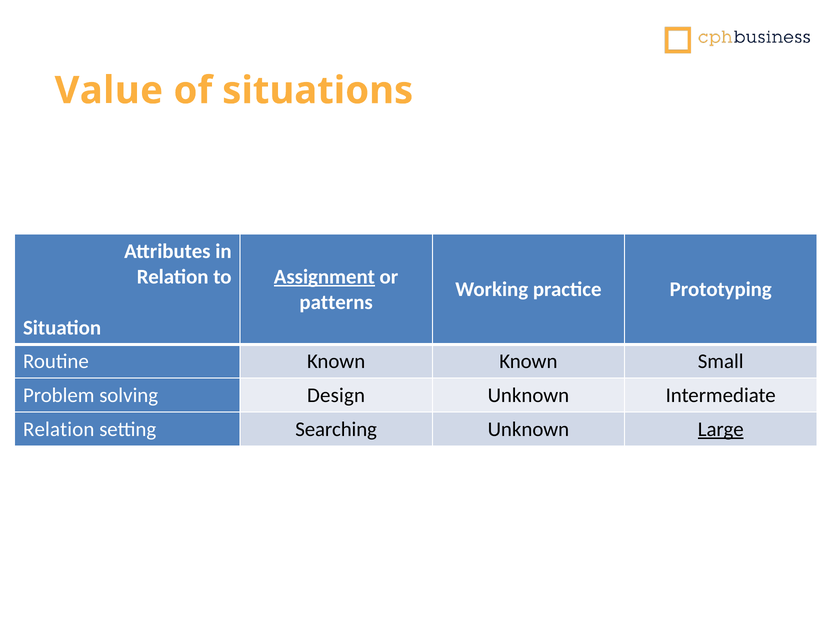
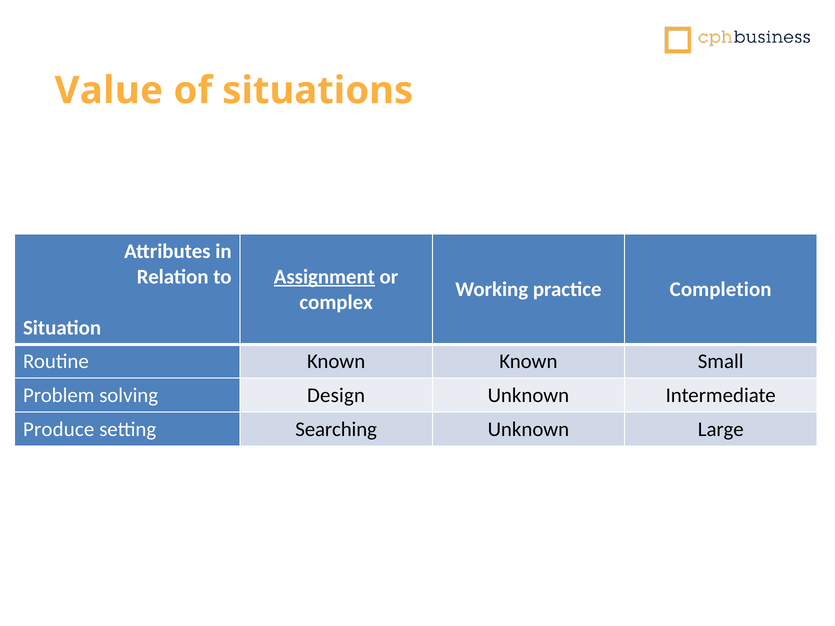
Prototyping: Prototyping -> Completion (721, 290)
patterns: patterns -> complex (336, 302)
Relation: Relation -> Produce (59, 429)
Large underline: present -> none (721, 429)
